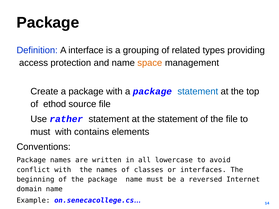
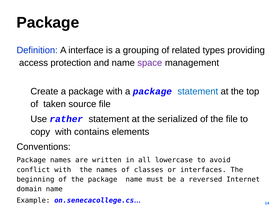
space colour: orange -> purple (150, 63)
ethod: ethod -> taken (55, 104)
the statement: statement -> serialized (178, 119)
must: must -> copy (40, 132)
